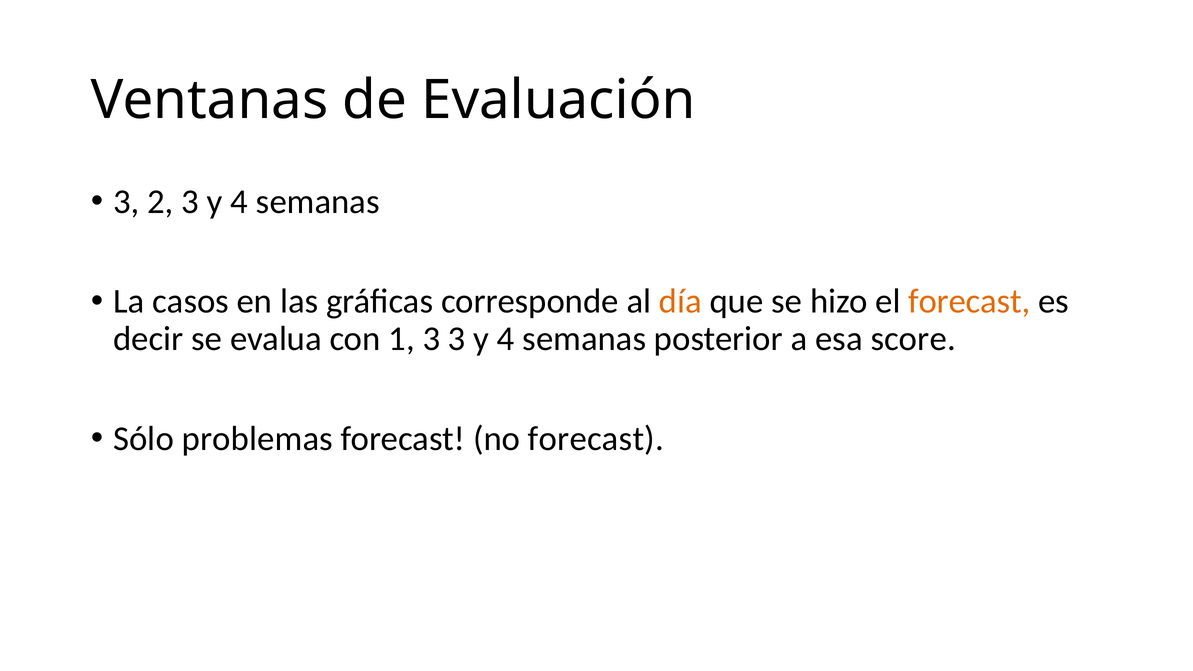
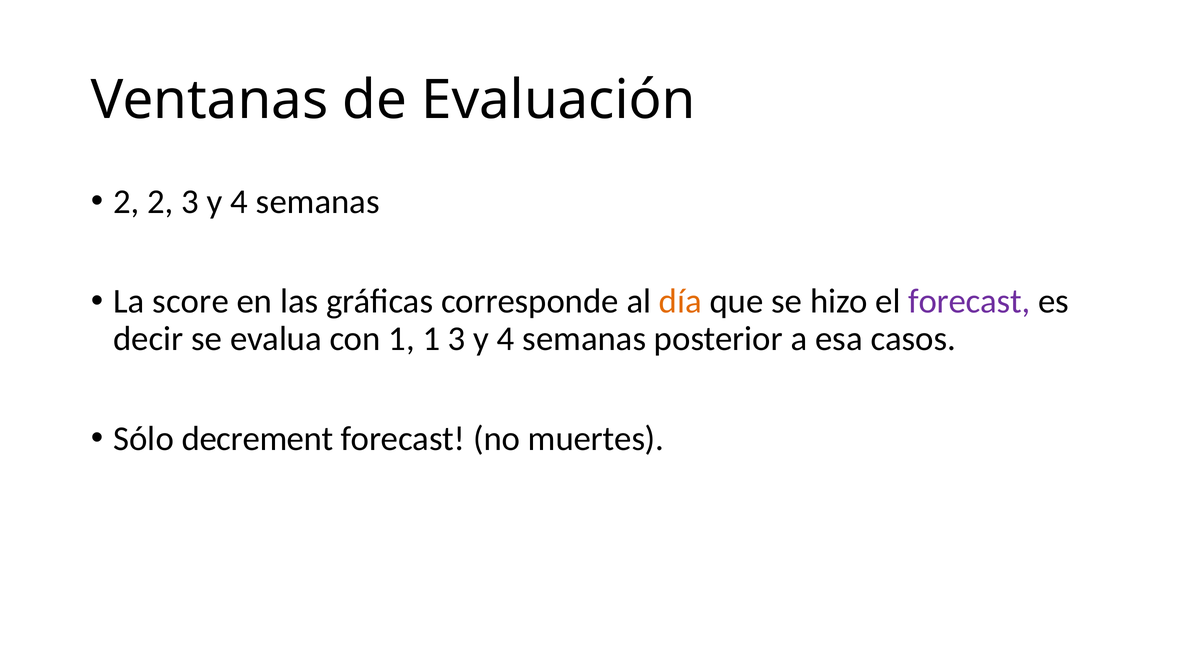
3: 3 -> 2 (126, 202)
casos: casos -> score (191, 301)
forecast colour: orange -> purple (969, 301)
1 3: 3 -> 1 (431, 339)
score: score -> casos (913, 339)
problemas: problemas -> decrement (258, 439)
no forecast: forecast -> muertes (596, 439)
